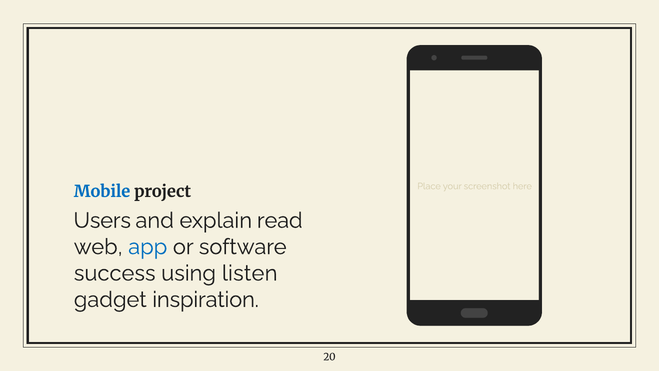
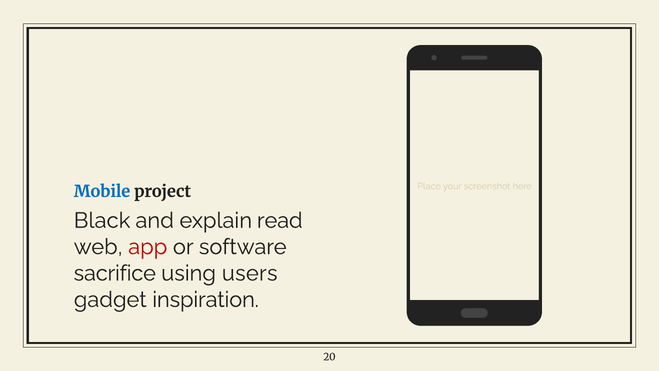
Users: Users -> Black (102, 220)
app colour: blue -> red (148, 247)
success: success -> sacrifice (115, 273)
listen: listen -> users (250, 273)
